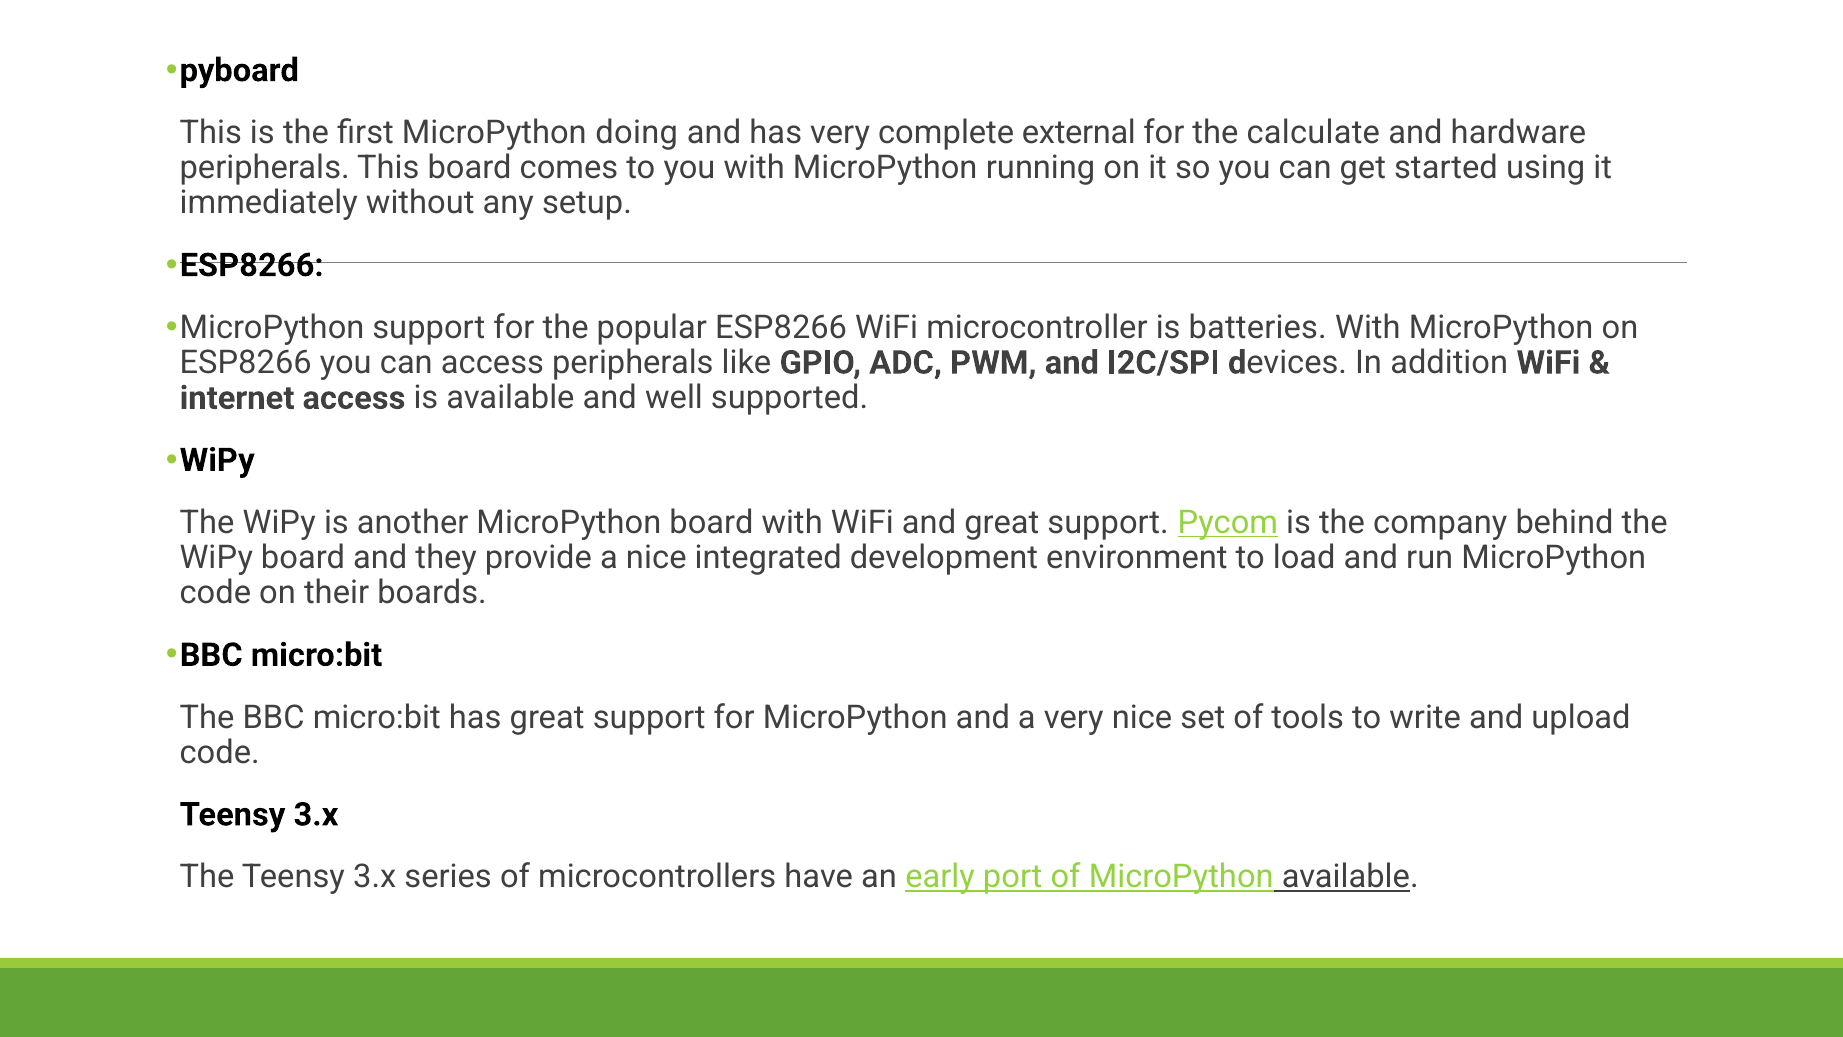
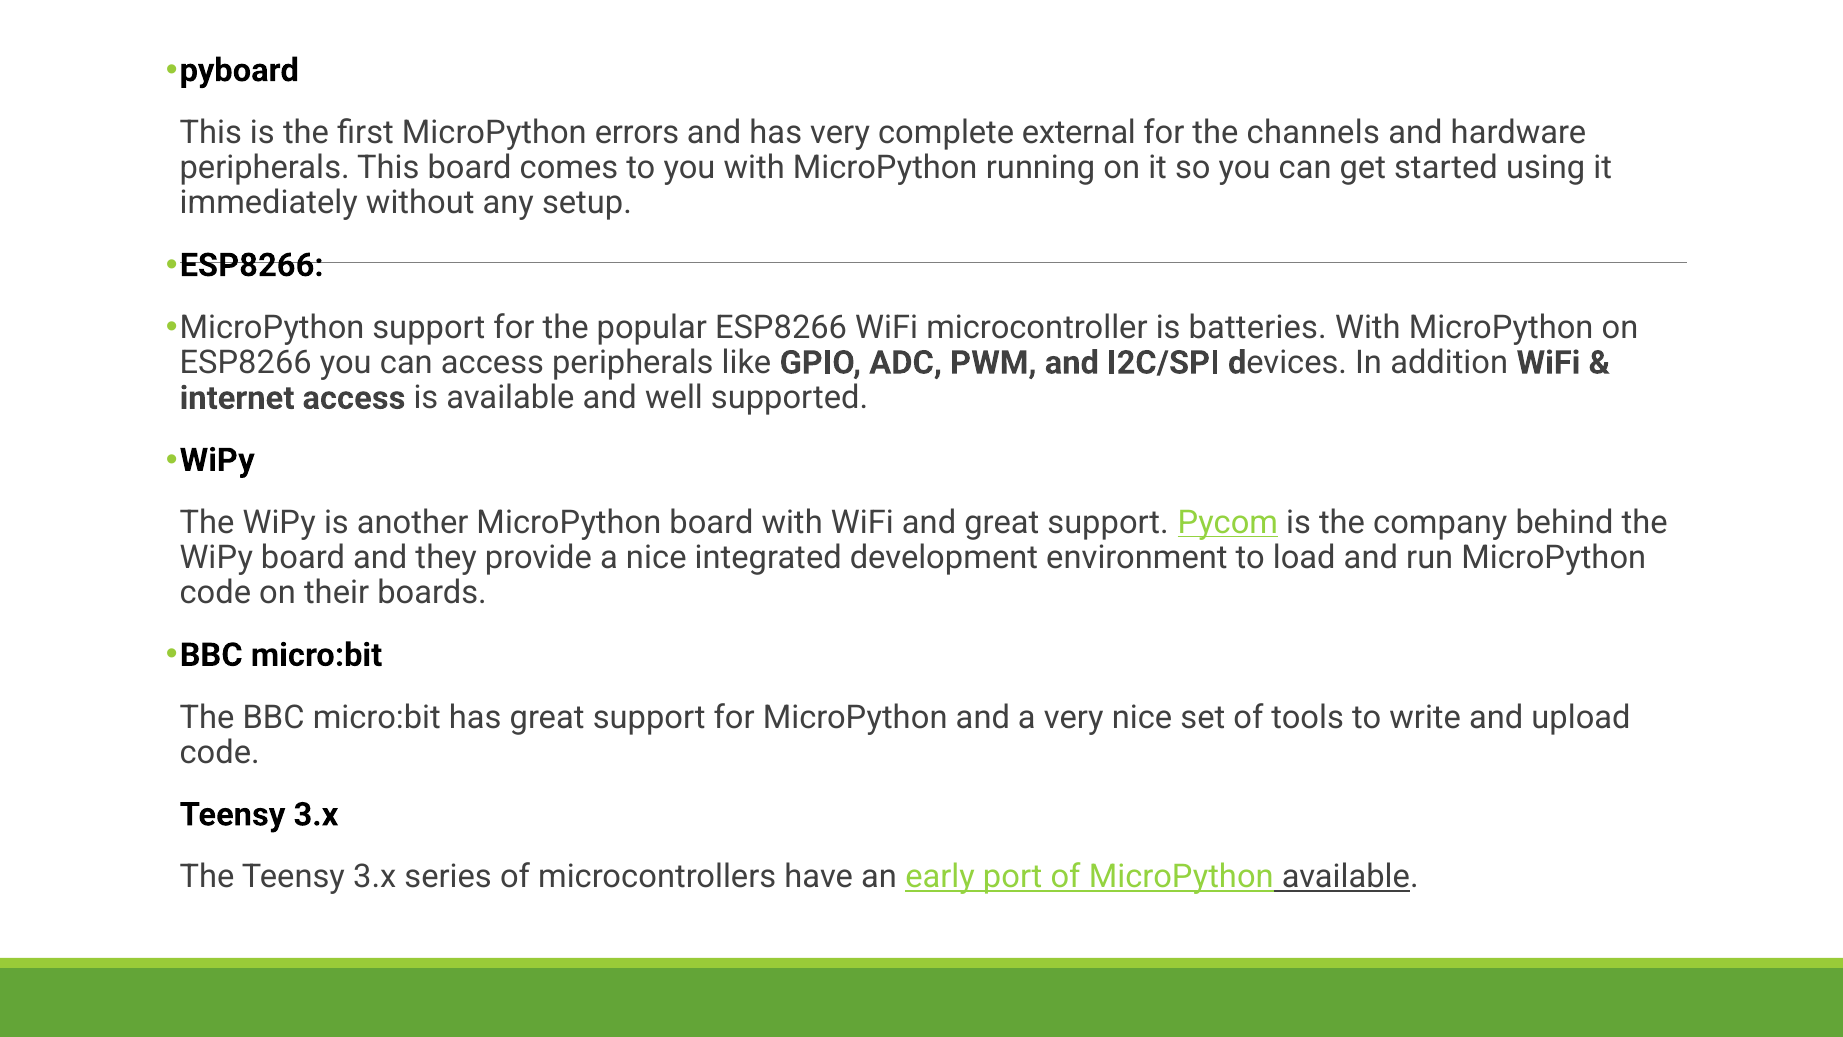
doing: doing -> errors (637, 133)
calculate: calculate -> channels (1313, 133)
